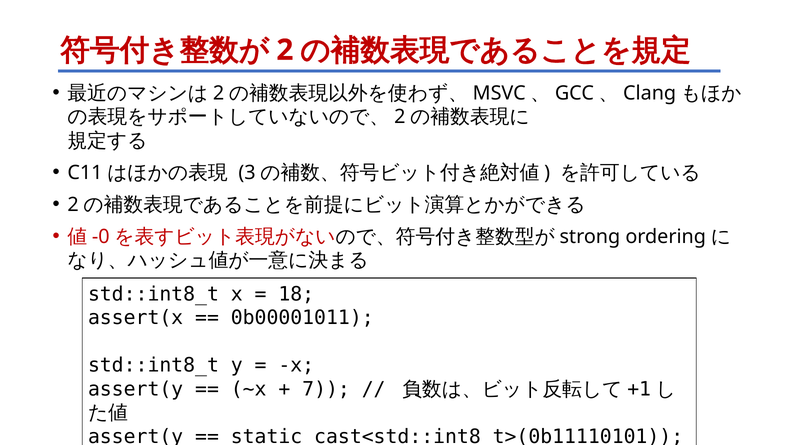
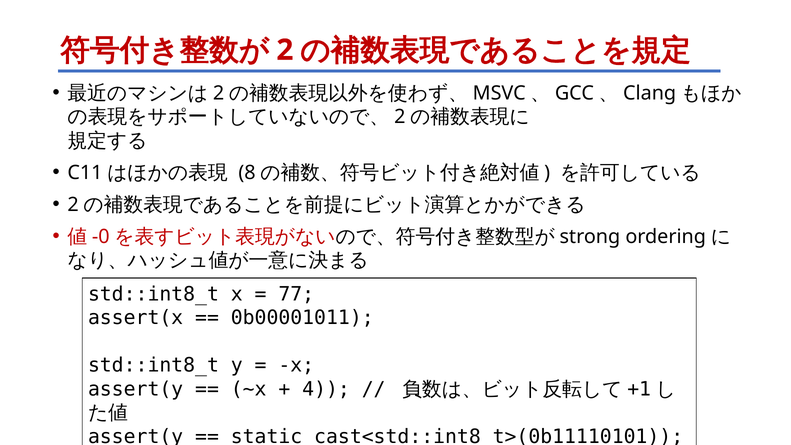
3: 3 -> 8 (247, 173)
18: 18 -> 77 (296, 294)
7: 7 -> 4 (326, 389)
